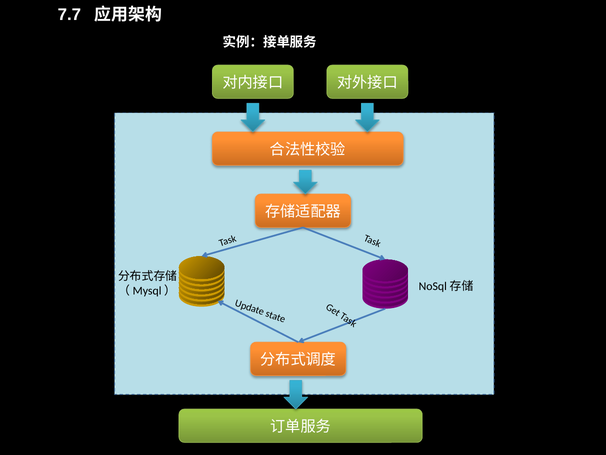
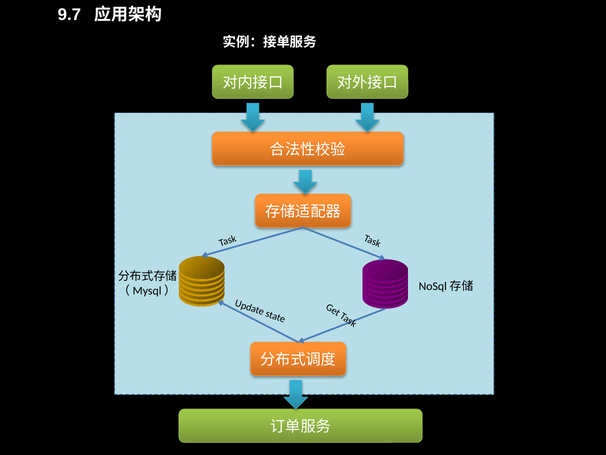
7.7: 7.7 -> 9.7 (69, 15)
